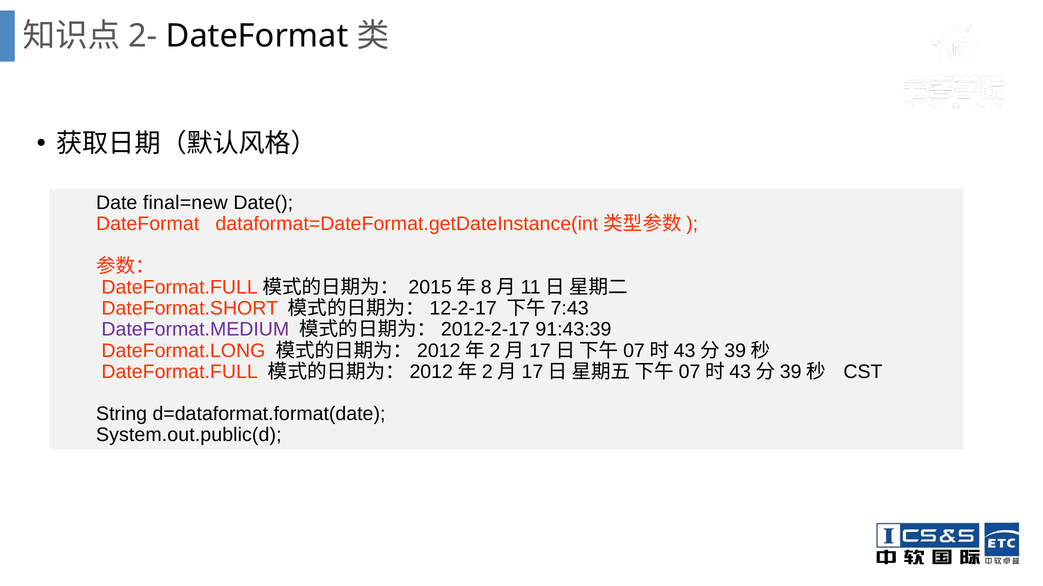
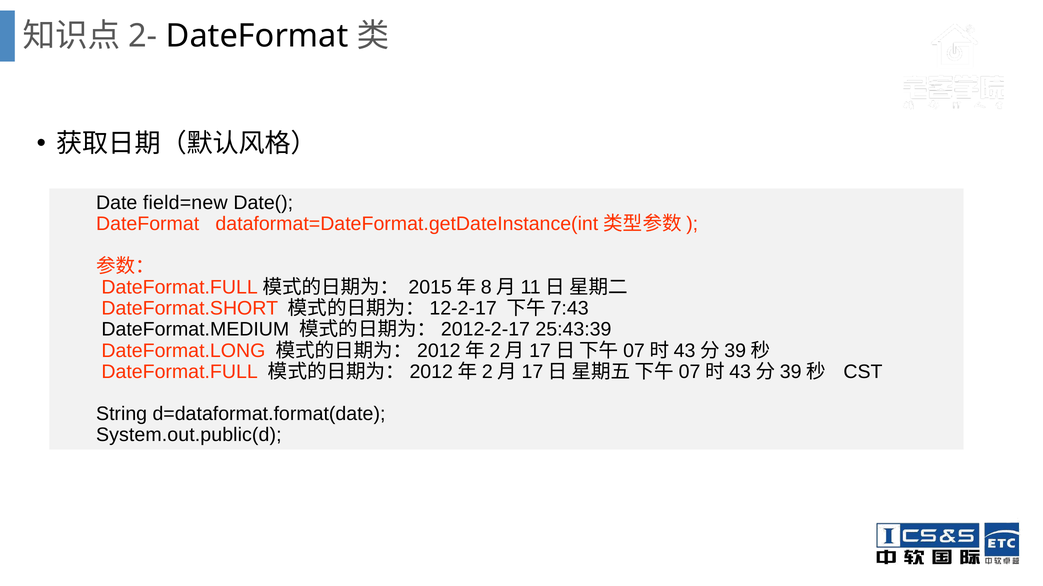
final=new: final=new -> field=new (185, 203)
DateFormat.MEDIUM colour: purple -> black (195, 330)
91:43:39: 91:43:39 -> 25:43:39 (573, 330)
